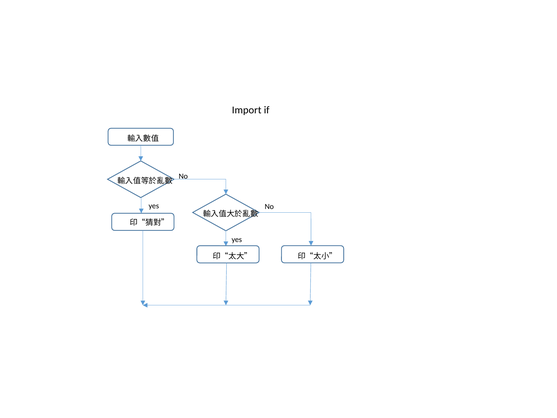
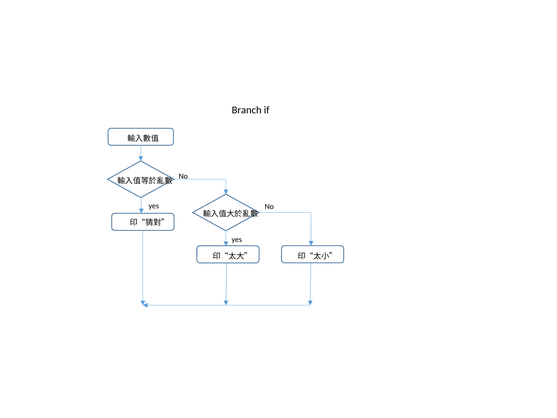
Import: Import -> Branch (247, 110)
